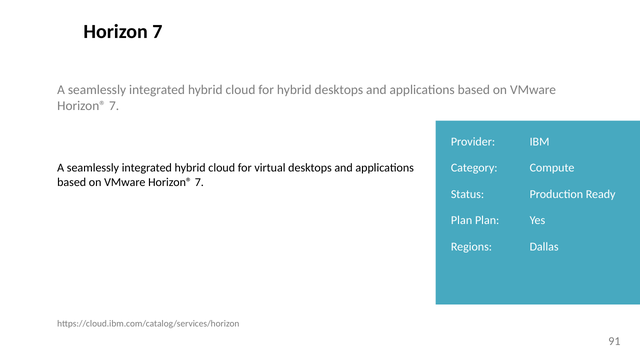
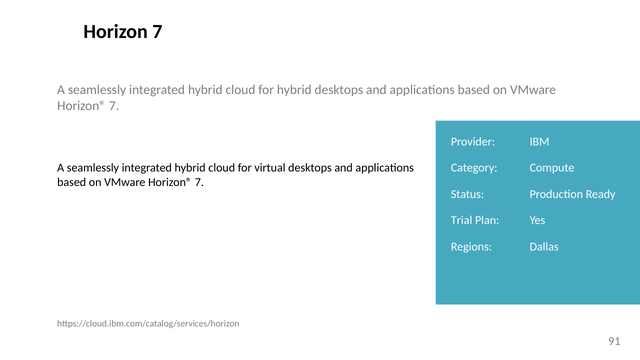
Plan: Plan -> Trial (462, 220)
